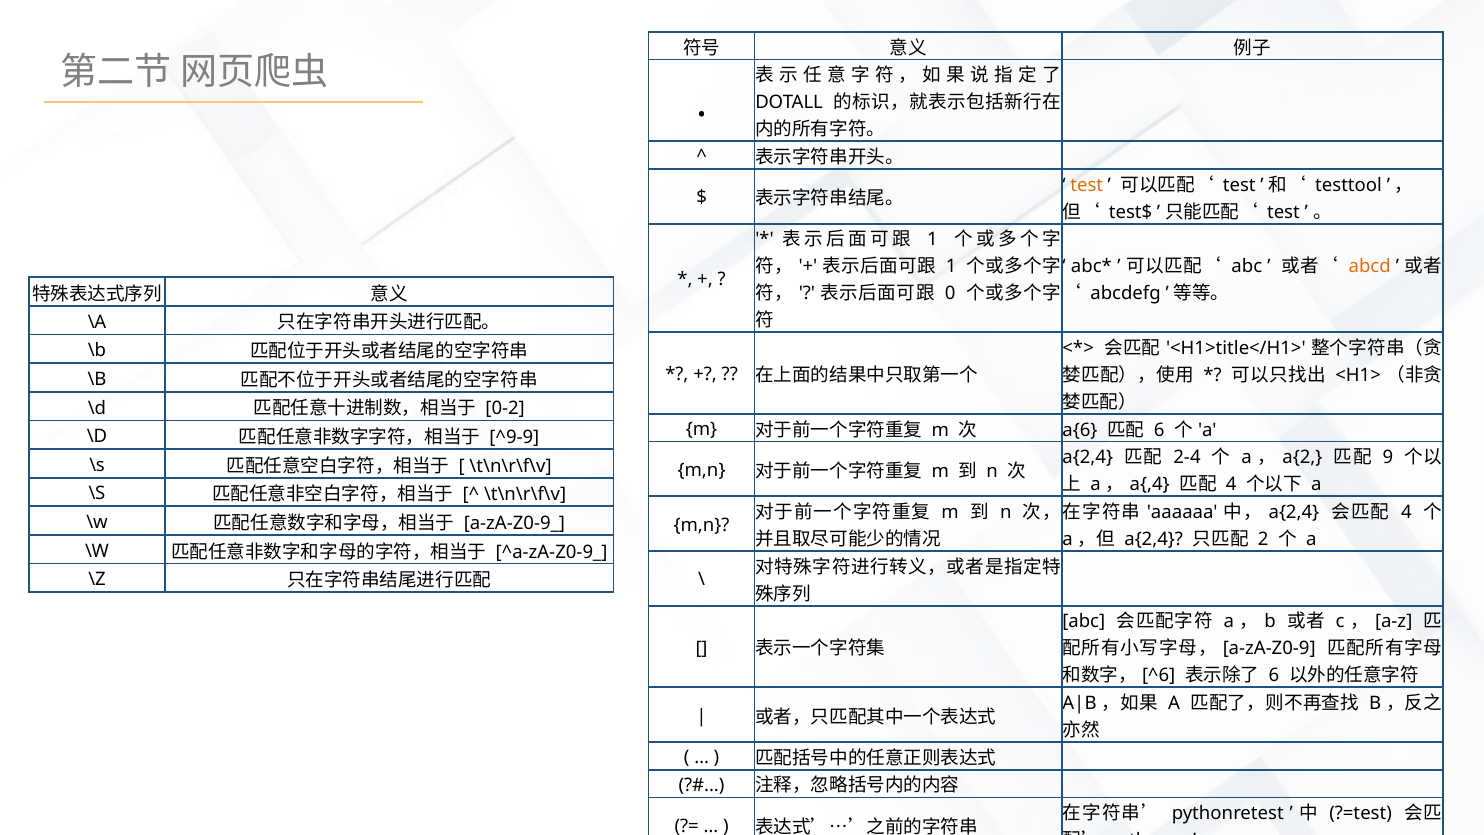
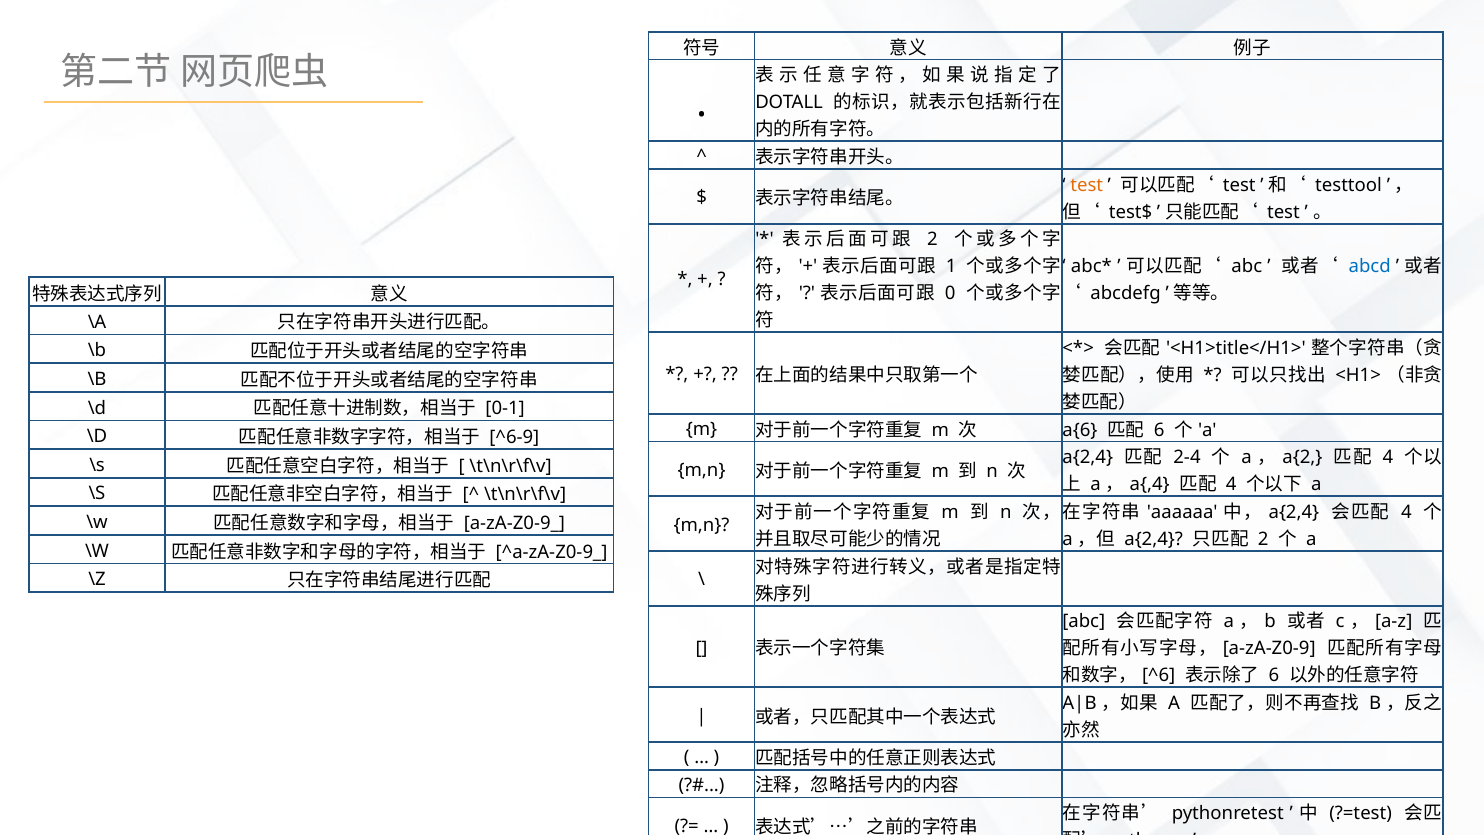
1: 1 -> 2 (933, 240)
abcd colour: orange -> blue (1370, 267)
0-2: 0-2 -> 0-1 (505, 409)
^9-9: ^9-9 -> ^6-9 (514, 437)
9: 9 -> 4 (1388, 458)
